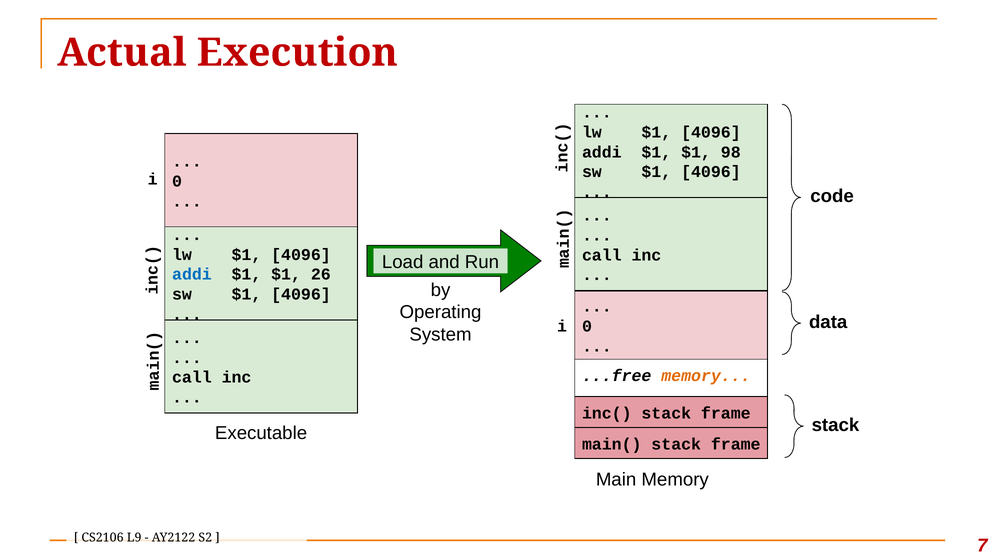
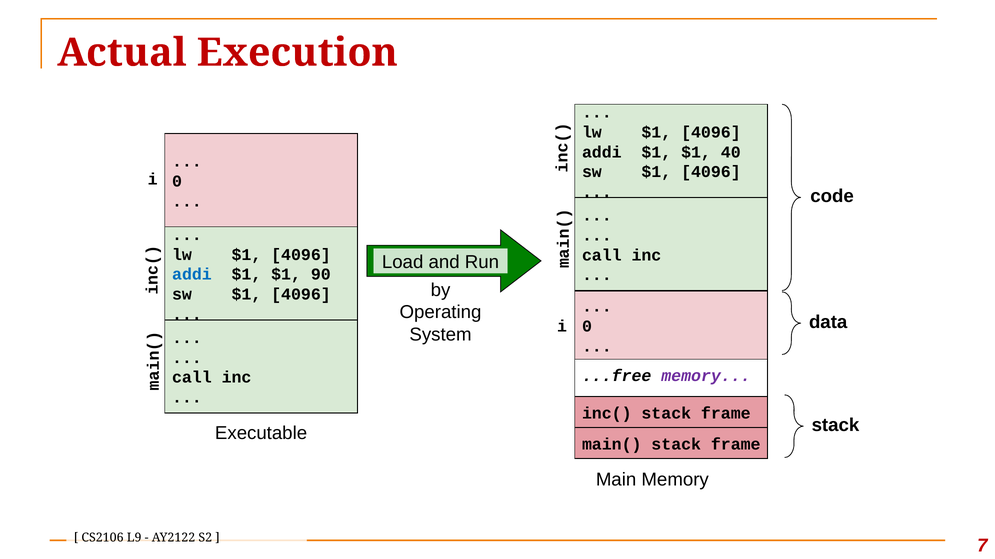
98: 98 -> 40 (731, 152)
26: 26 -> 90 (321, 275)
memory colour: orange -> purple (706, 376)
